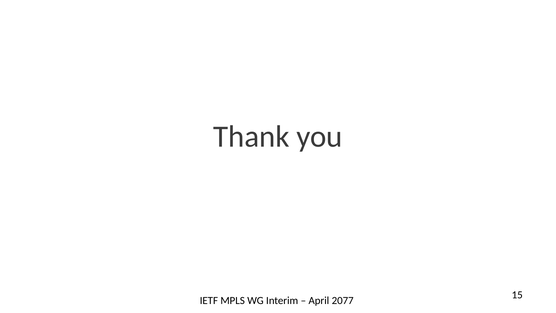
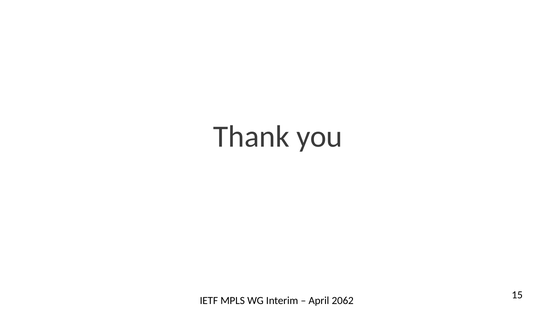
2077: 2077 -> 2062 (343, 300)
